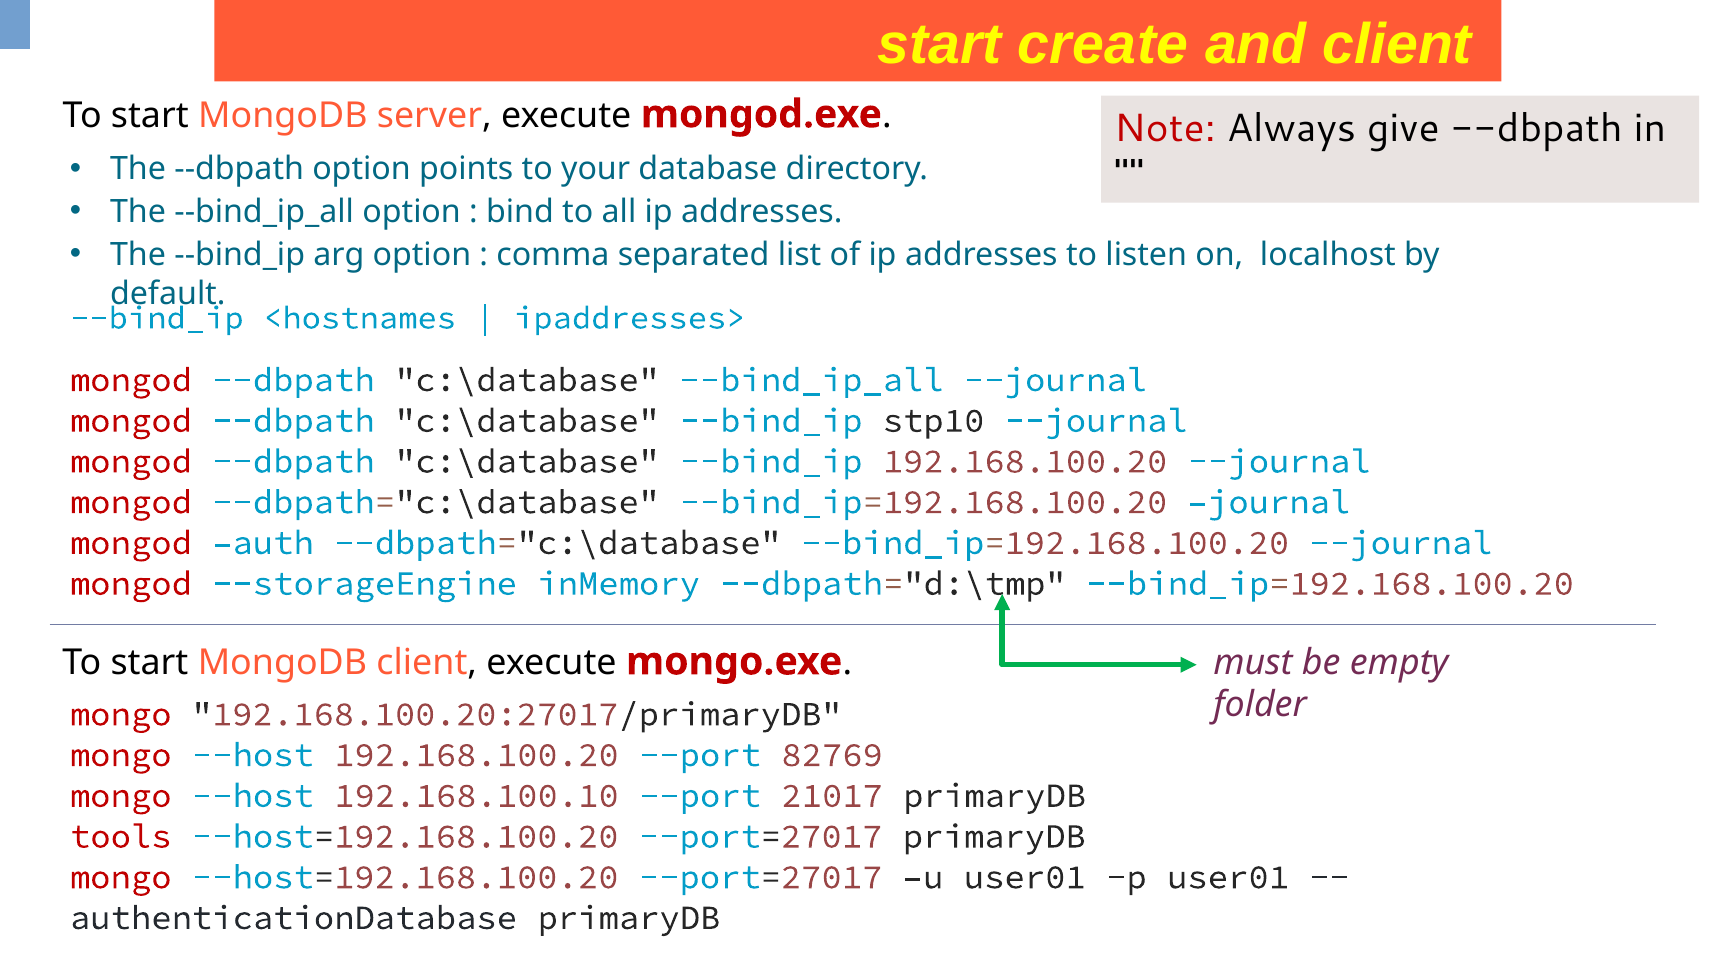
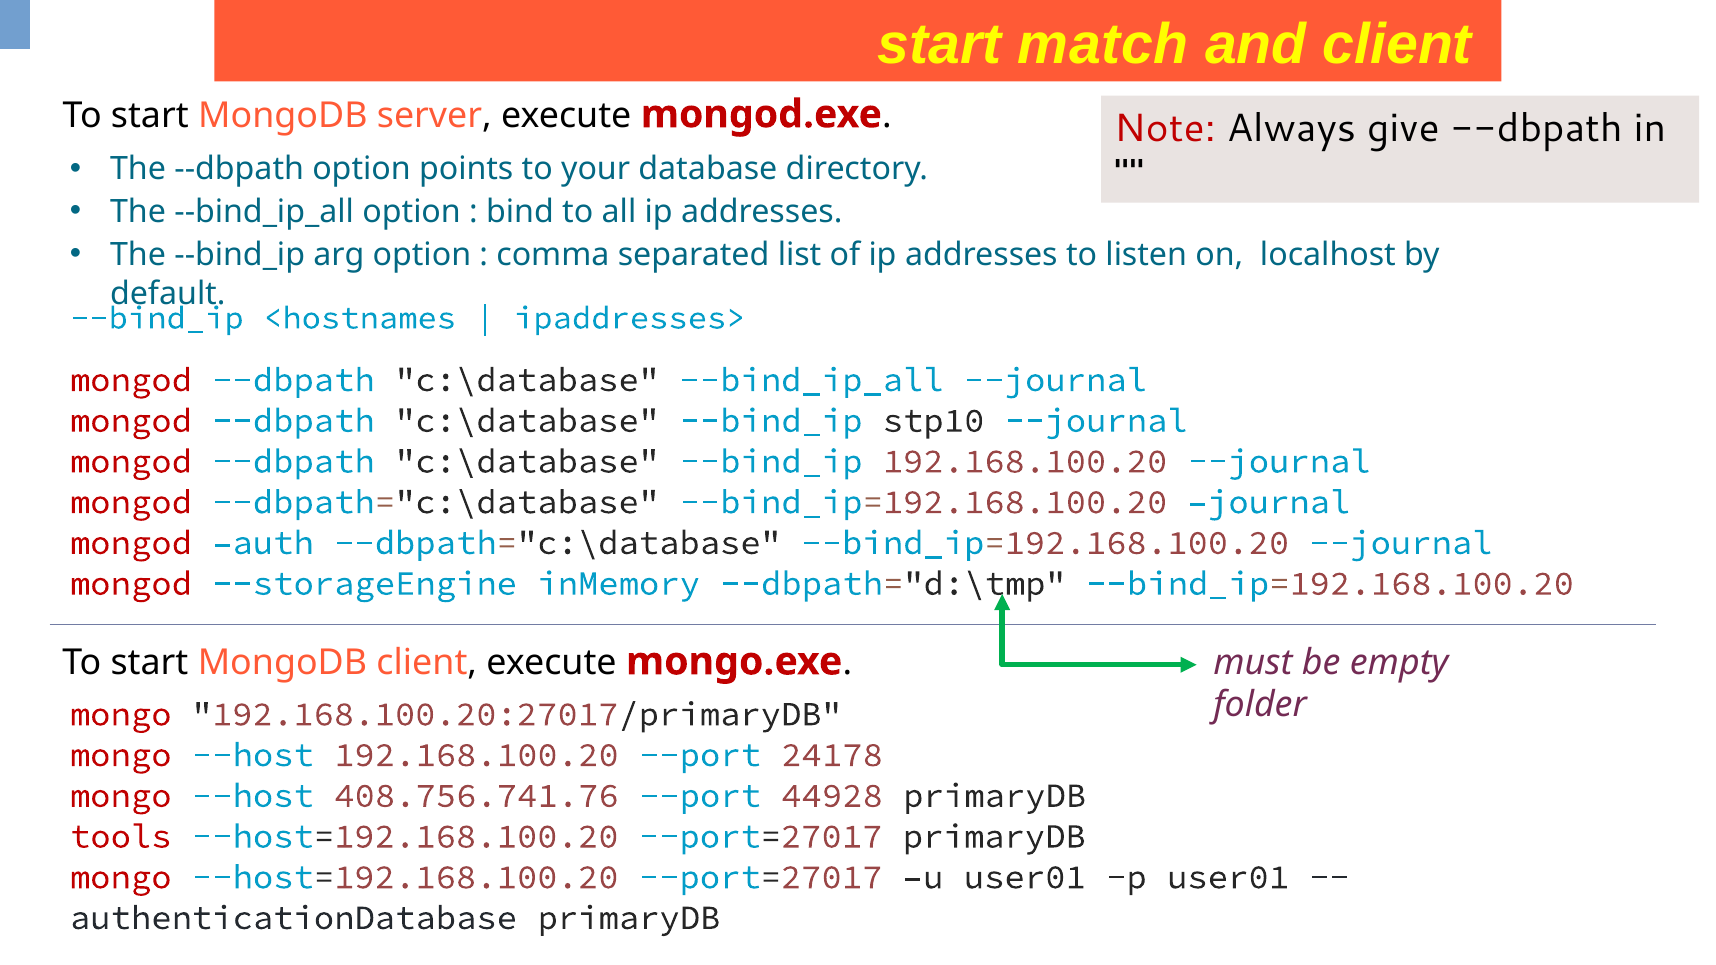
create: create -> match (1103, 45)
82769: 82769 -> 24178 (832, 755)
192.168.100.10: 192.168.100.10 -> 408.756.741.76 (477, 796)
21017: 21017 -> 44928 (832, 796)
